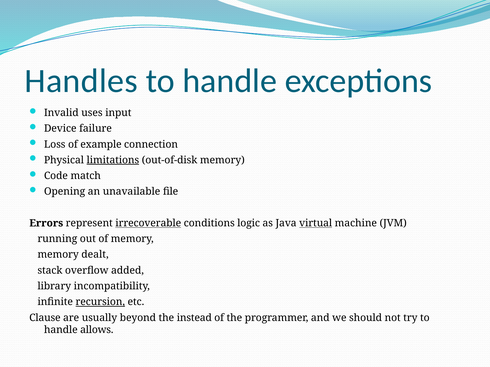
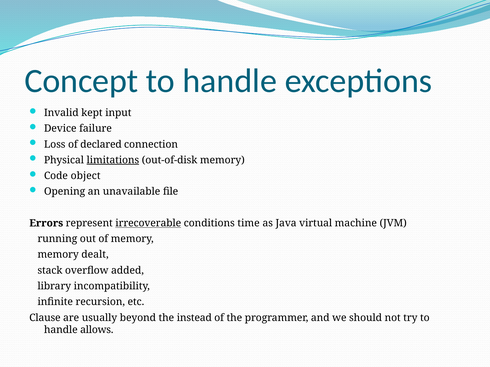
Handles: Handles -> Concept (81, 81)
uses: uses -> kept (92, 113)
example: example -> declared (101, 145)
match: match -> object (86, 176)
logic: logic -> time (249, 223)
virtual underline: present -> none (316, 223)
recursion underline: present -> none (100, 302)
